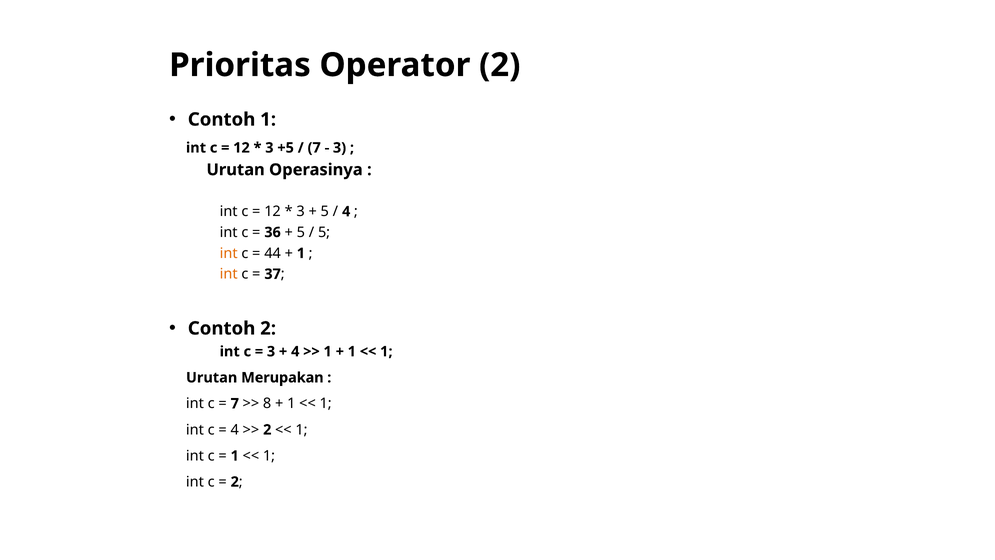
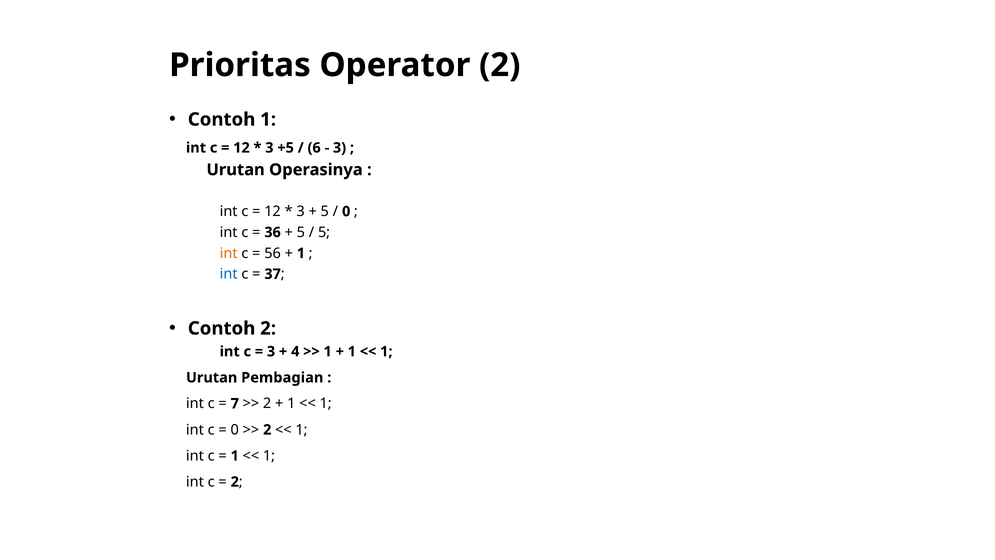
7: 7 -> 6 (314, 148)
4: 4 -> 0 (346, 211)
44: 44 -> 56 (273, 253)
int colour: orange -> blue (229, 274)
Merupakan: Merupakan -> Pembagian (282, 377)
8: 8 -> 2 (267, 403)
4: 4 -> 0 (235, 430)
